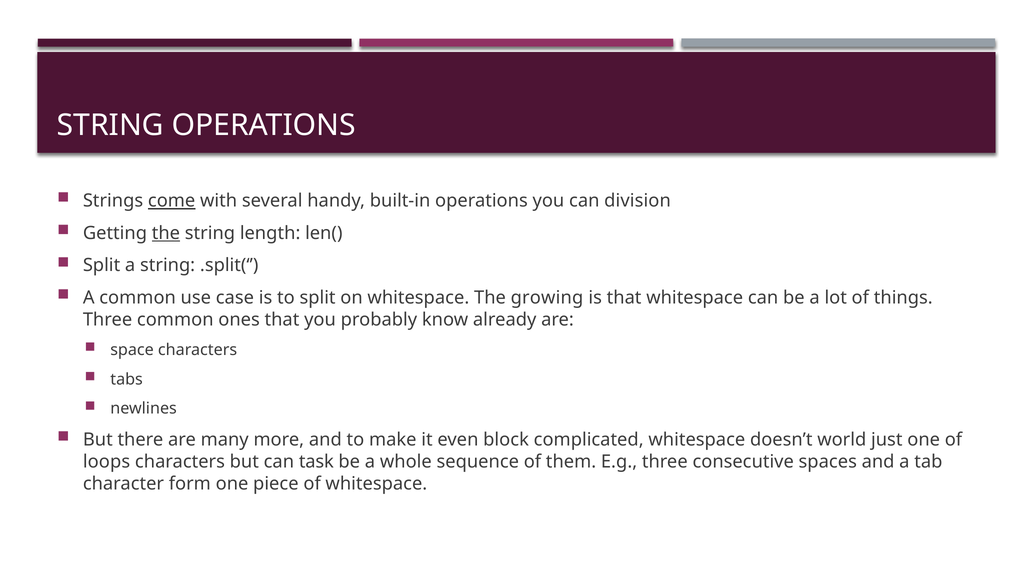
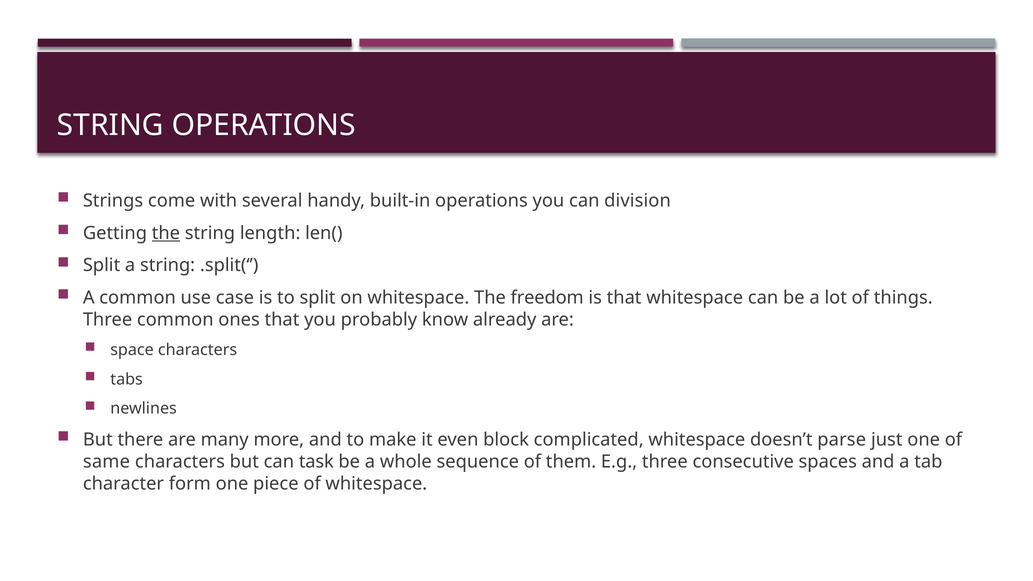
come underline: present -> none (172, 201)
growing: growing -> freedom (547, 298)
world: world -> parse (842, 440)
loops: loops -> same (106, 462)
